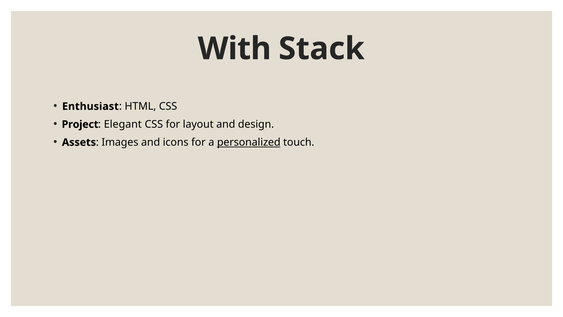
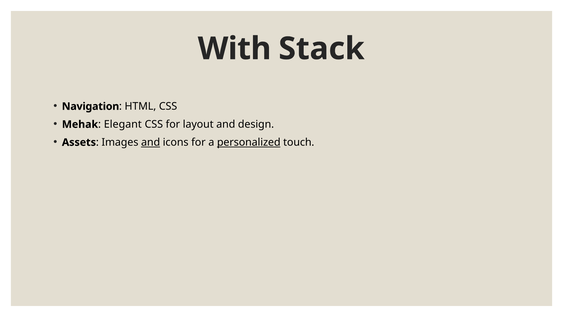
Enthusiast: Enthusiast -> Navigation (91, 106)
Project: Project -> Mehak (80, 124)
and underline: none -> present (151, 142)
